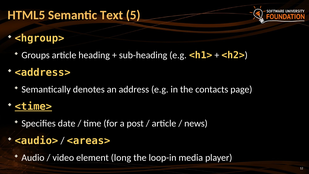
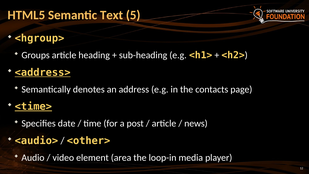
<address> underline: none -> present (43, 72)
<areas>: <areas> -> <other> (89, 140)
long: long -> area (121, 157)
